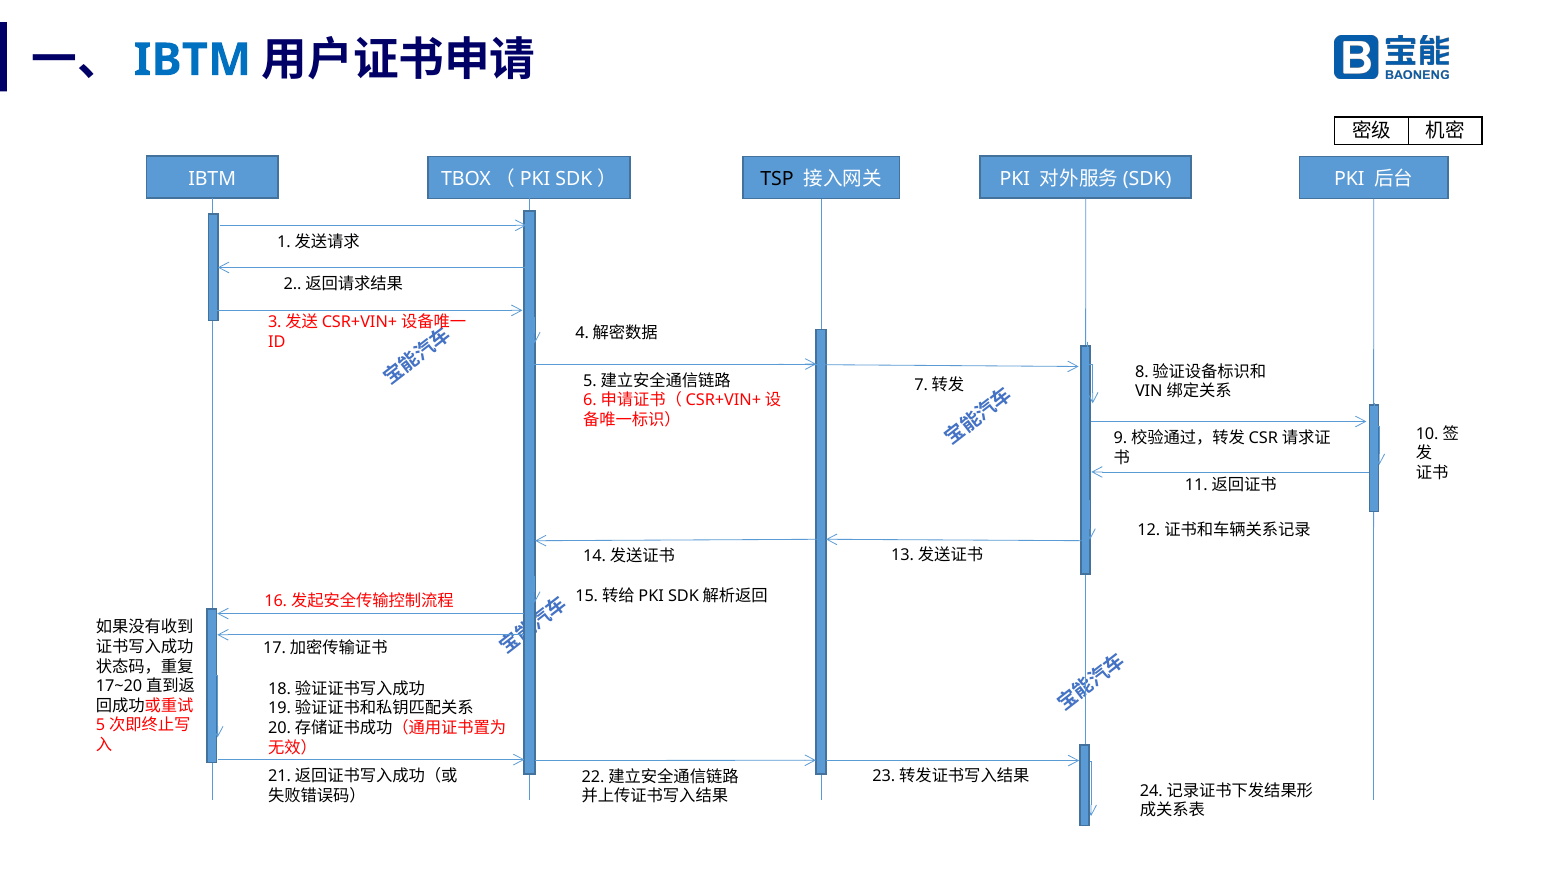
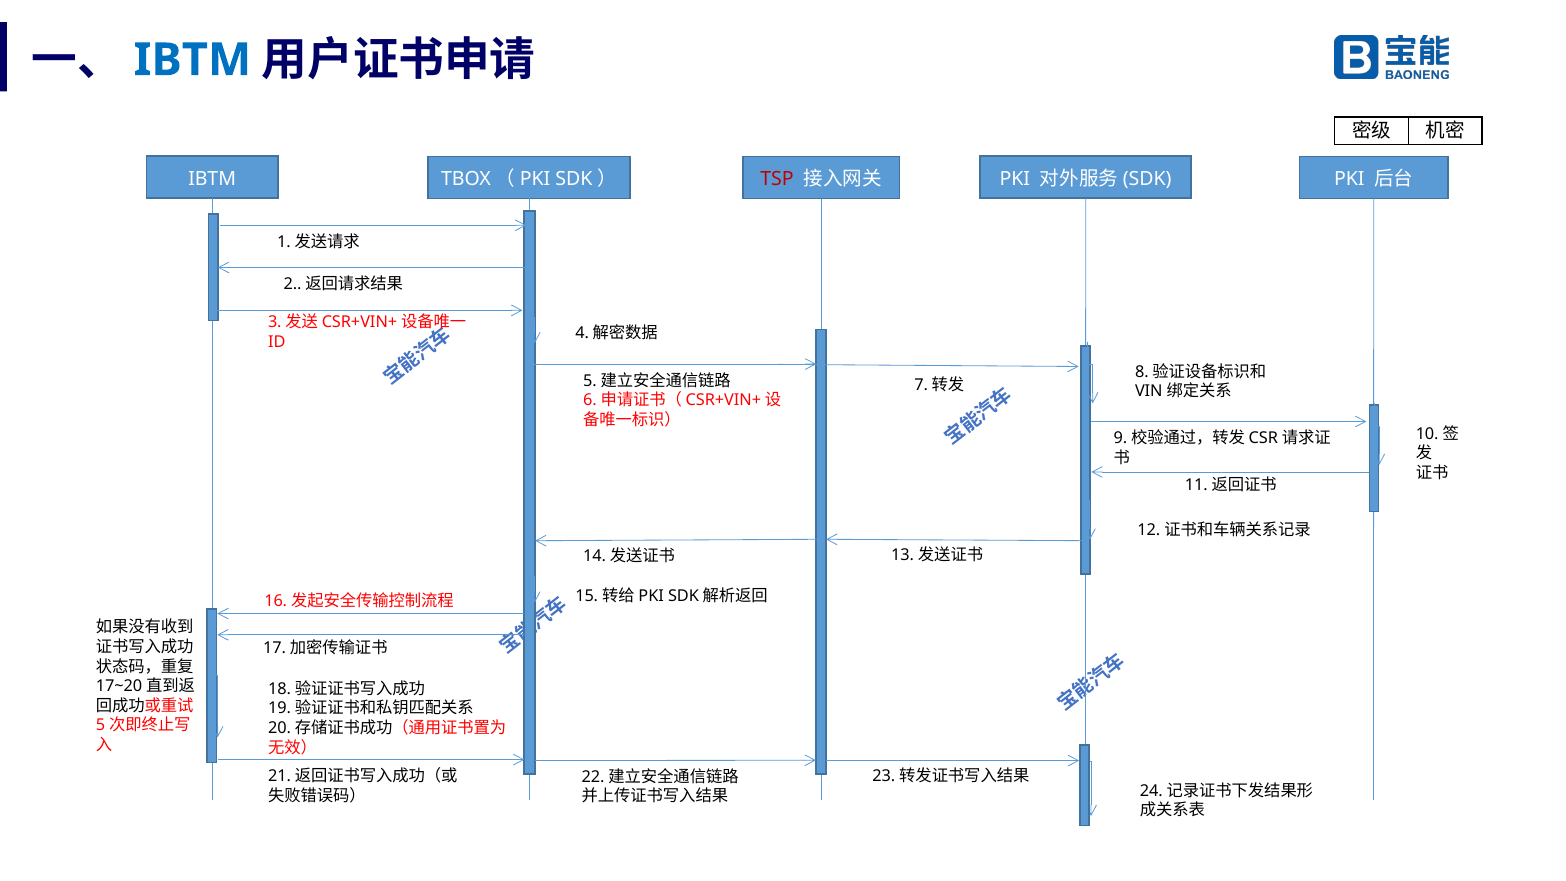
TSP colour: black -> red (777, 179)
